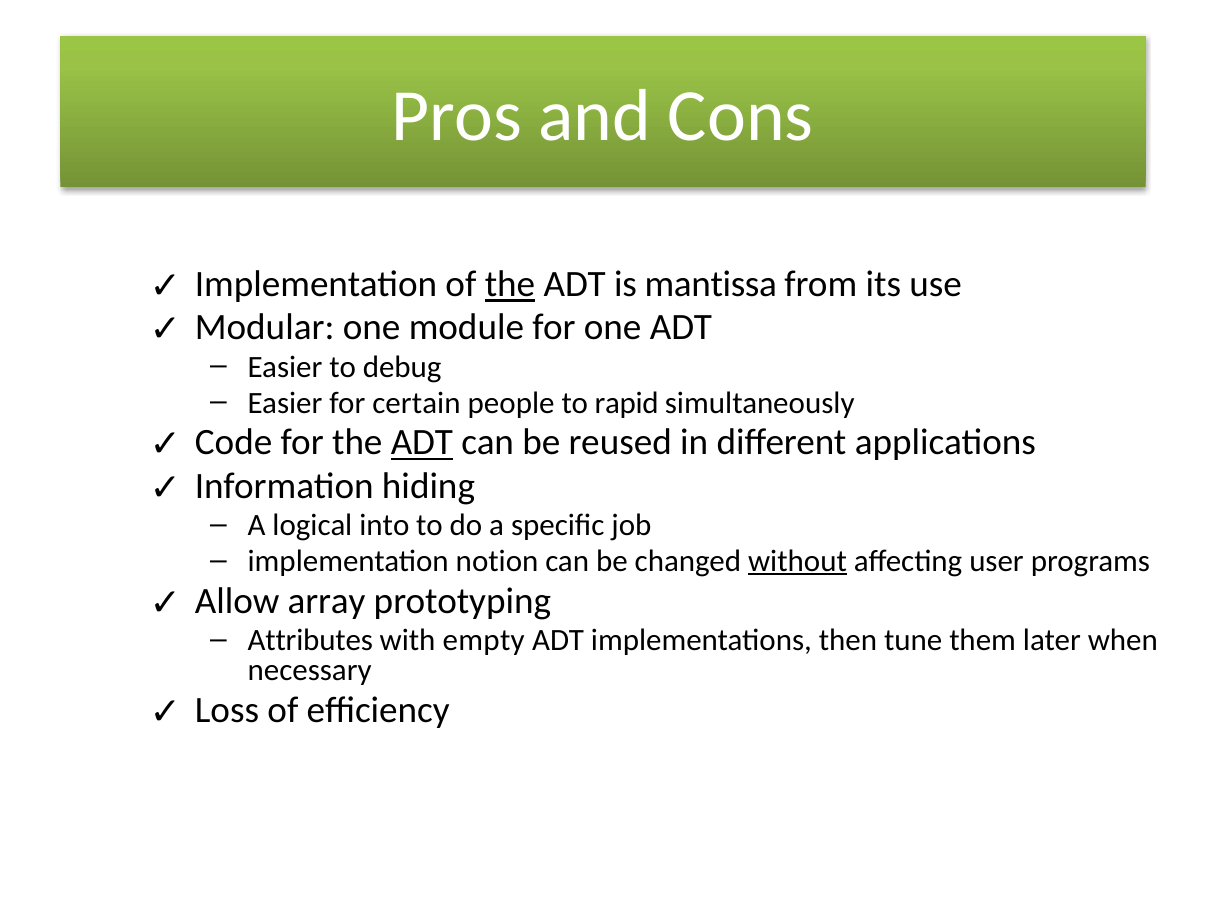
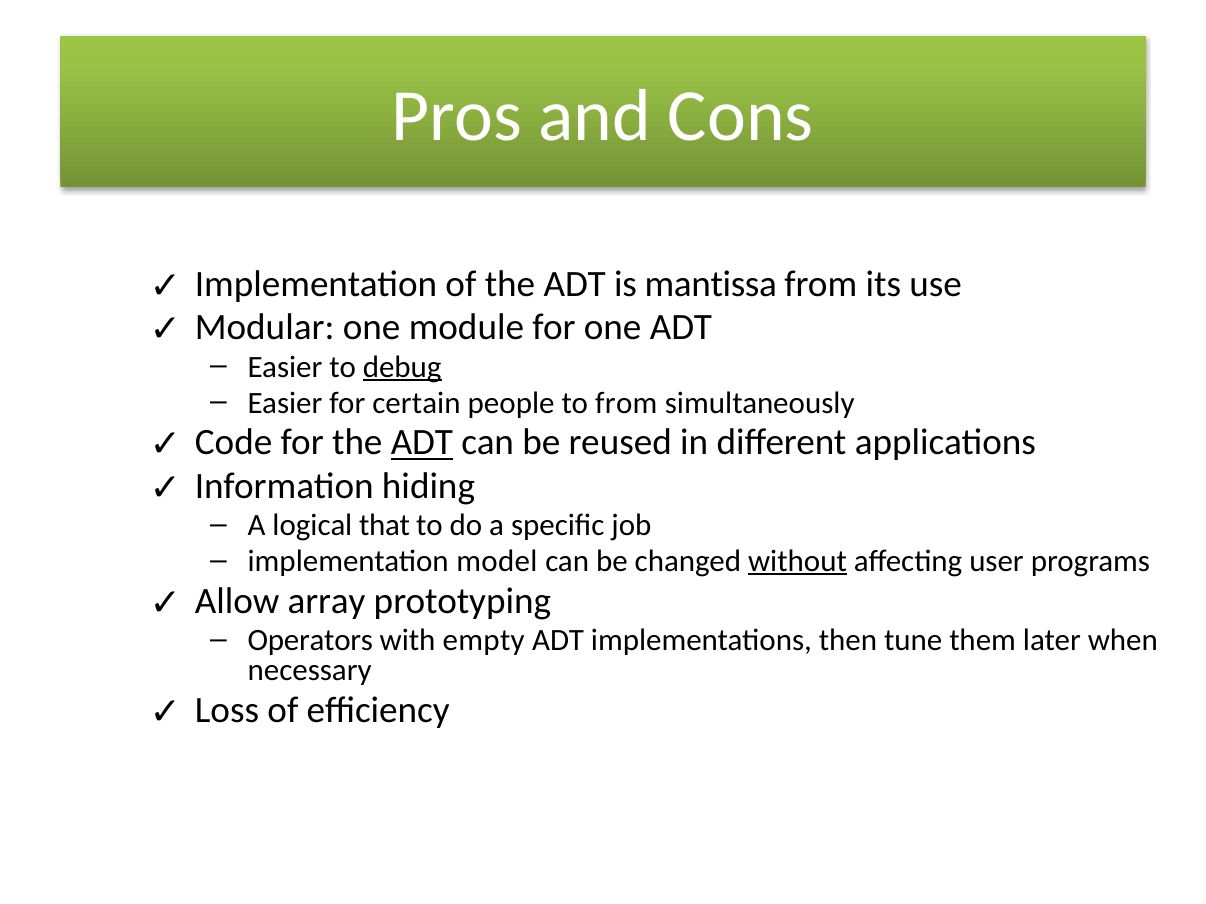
the underline: present -> none (510, 285)
debug underline: none -> present (402, 367)
to rapid: rapid -> from (626, 403)
into: into -> that (385, 525)
notion: notion -> model (497, 561)
Attributes: Attributes -> Operators (310, 640)
